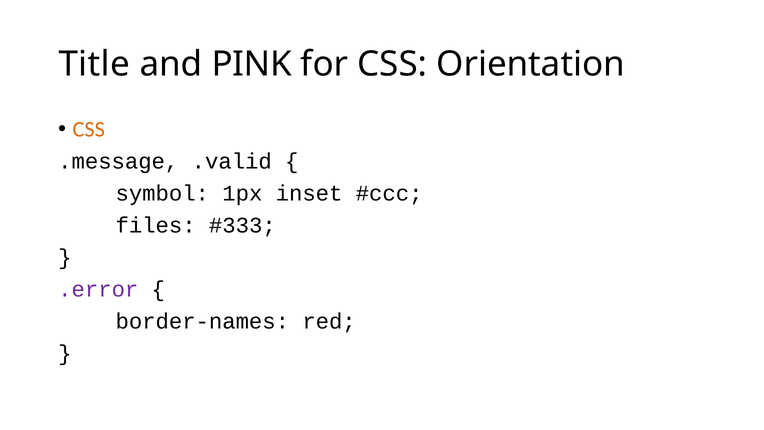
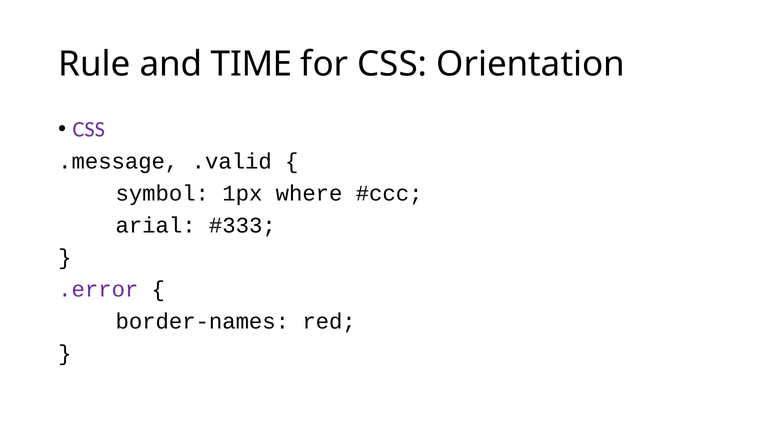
Title: Title -> Rule (94, 64)
PINK: PINK -> TIME (252, 64)
CSS colour: orange -> purple (89, 129)
inset: inset -> where (309, 193)
files: files -> arial (156, 225)
